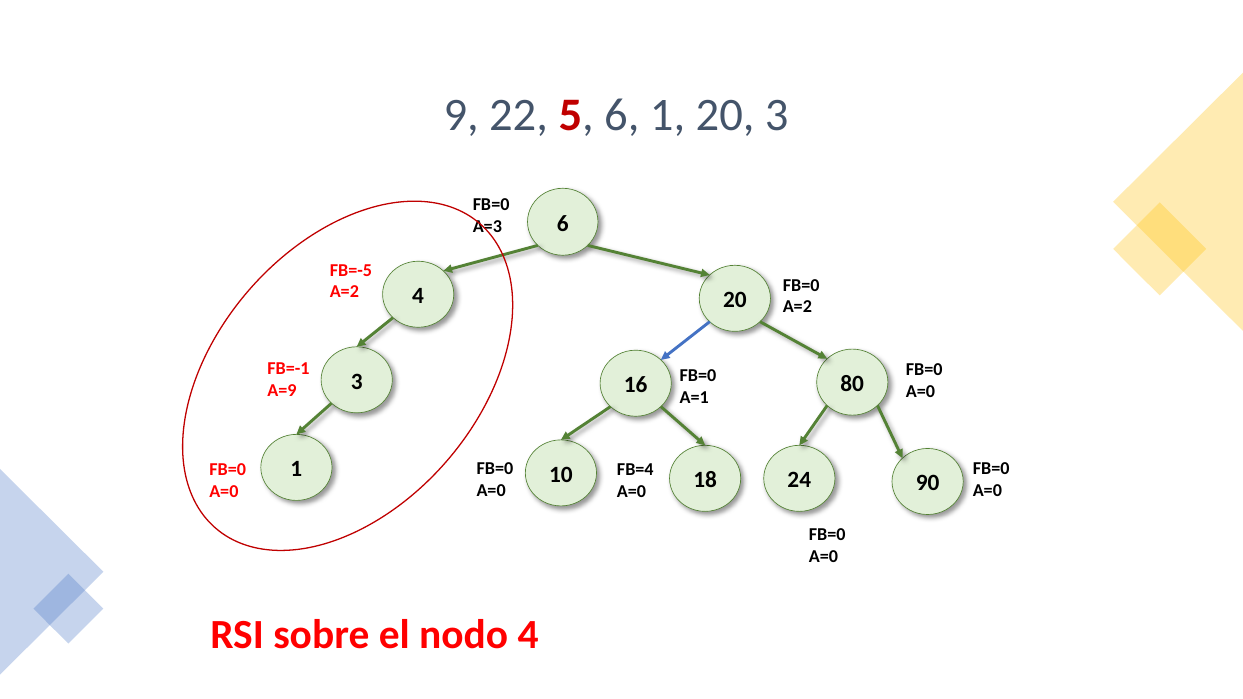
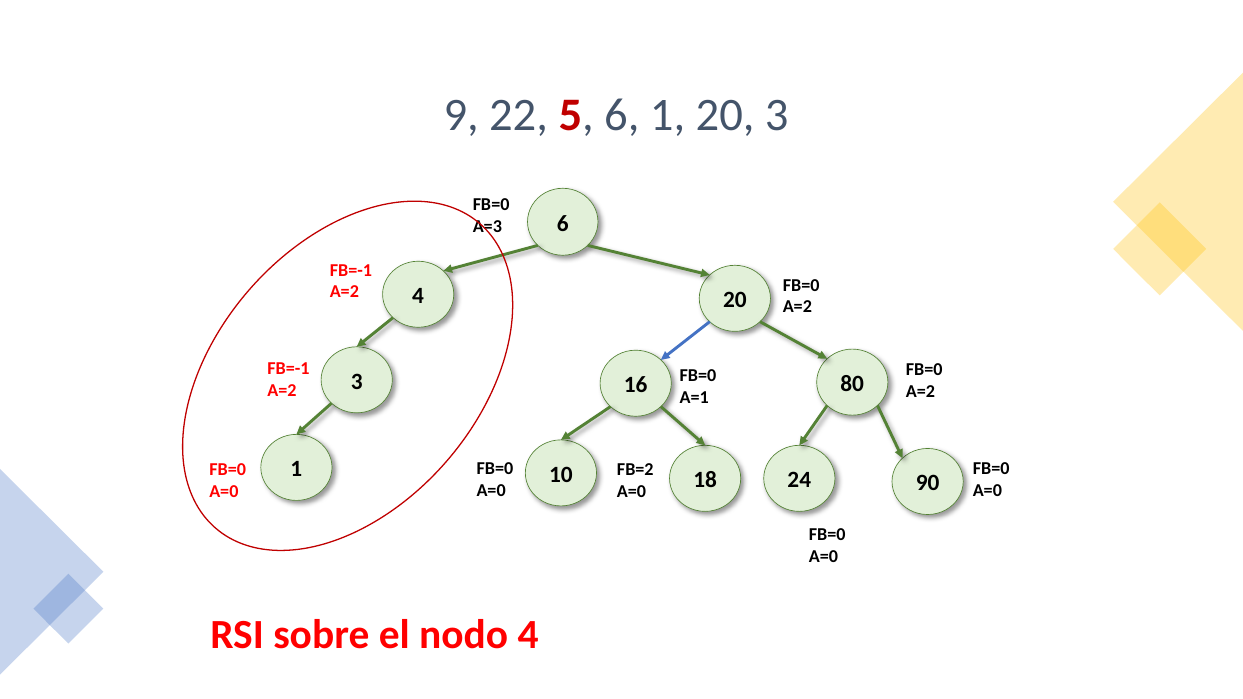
FB=-5: FB=-5 -> FB=-1 (351, 270)
A=9: A=9 -> A=2 (282, 391)
A=0: A=0 -> A=2 (920, 392)
FB=4: FB=4 -> FB=2 (635, 469)
